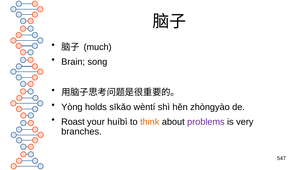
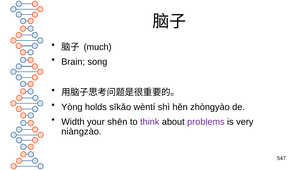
Roast: Roast -> Width (73, 121)
huíbì: huíbì -> shēn (117, 121)
think colour: orange -> purple (150, 121)
branches: branches -> niàngzào (81, 131)
